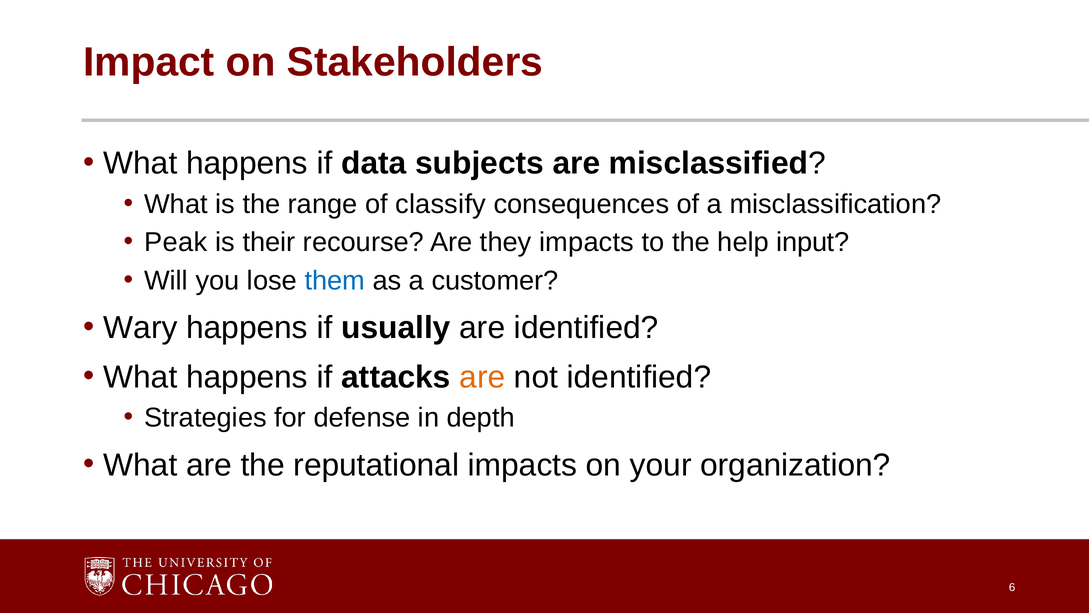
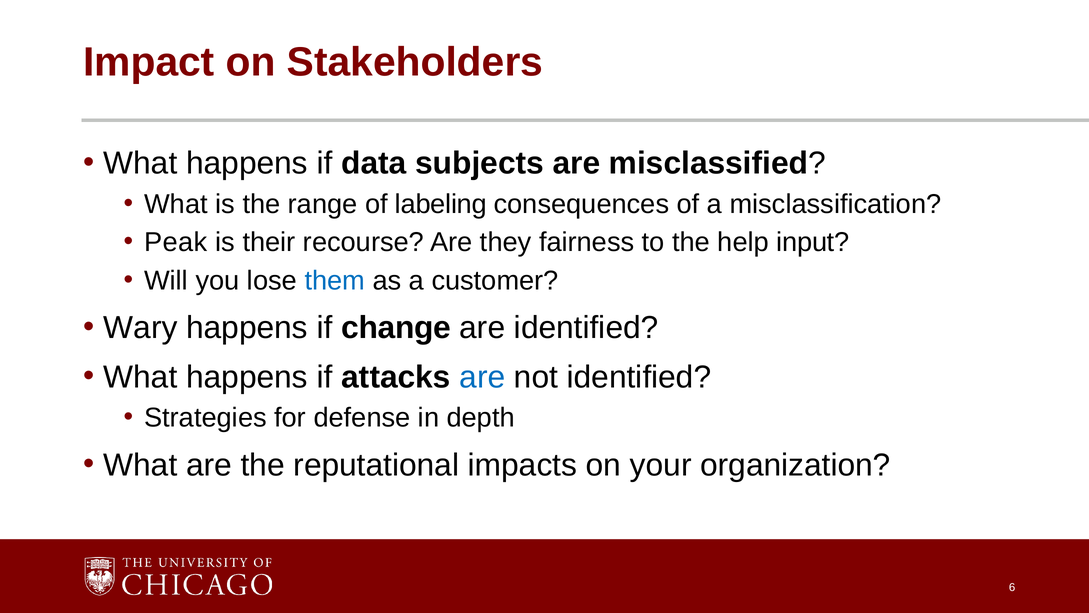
classify: classify -> labeling (441, 204)
they impacts: impacts -> fairness (587, 242)
usually: usually -> change (396, 328)
are colour: orange -> blue (482, 377)
